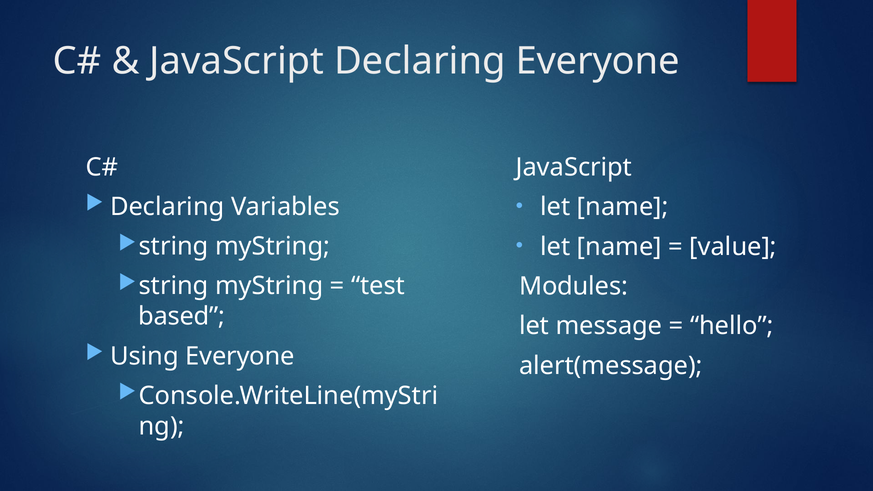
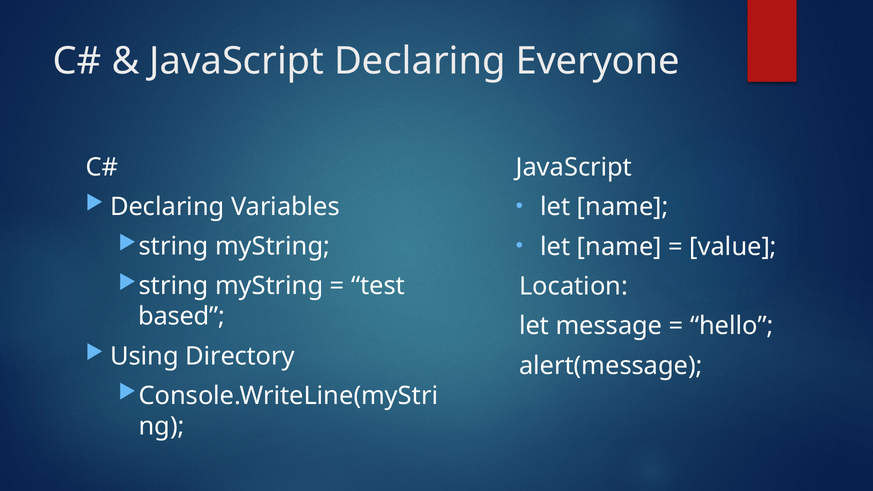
Modules: Modules -> Location (574, 286)
Using Everyone: Everyone -> Directory (240, 356)
